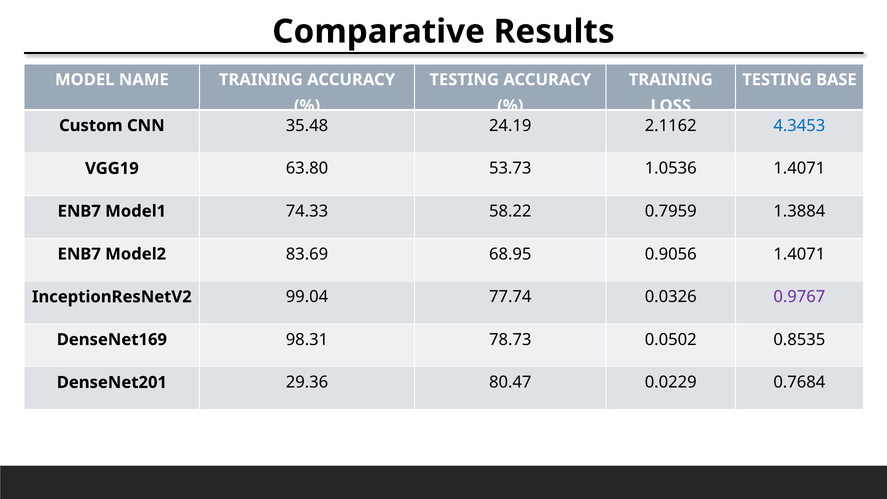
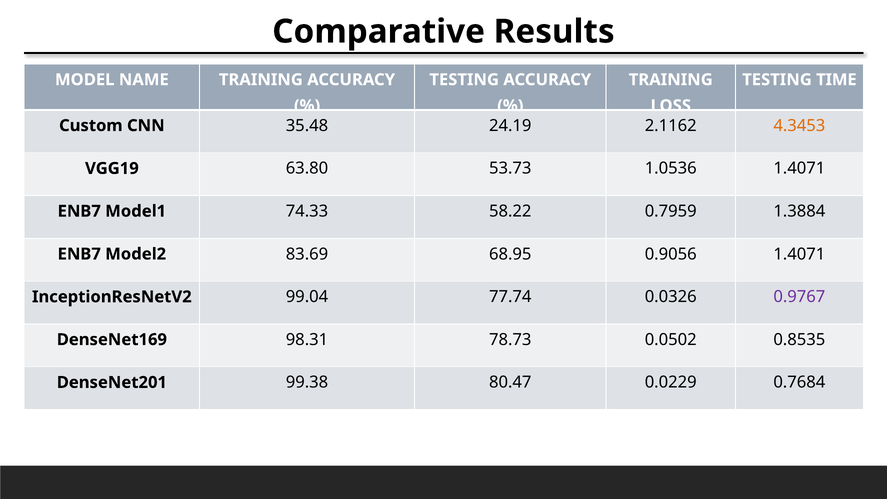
BASE: BASE -> TIME (836, 80)
4.3453 colour: blue -> orange (799, 126)
29.36: 29.36 -> 99.38 (307, 382)
